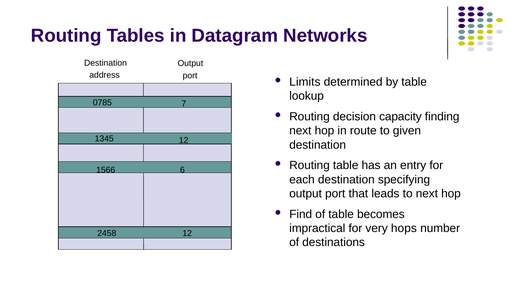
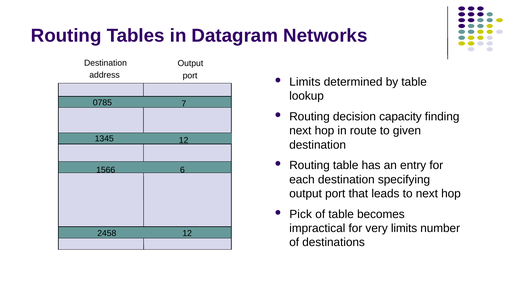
Find: Find -> Pick (301, 214)
very hops: hops -> limits (404, 228)
